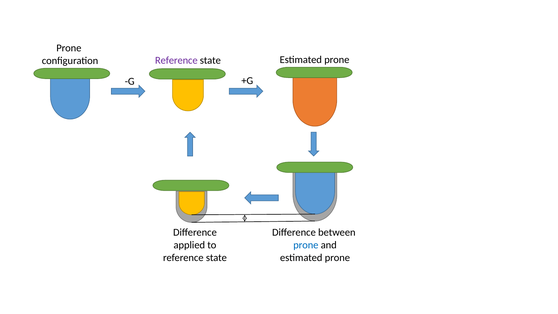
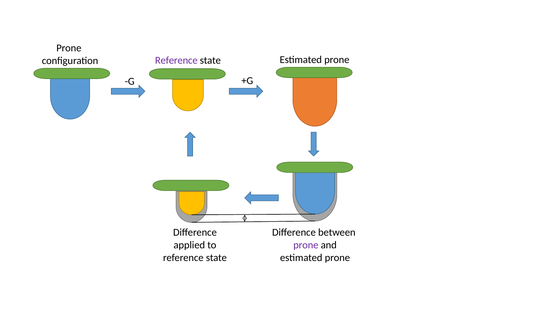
prone colour: blue -> purple (306, 245)
